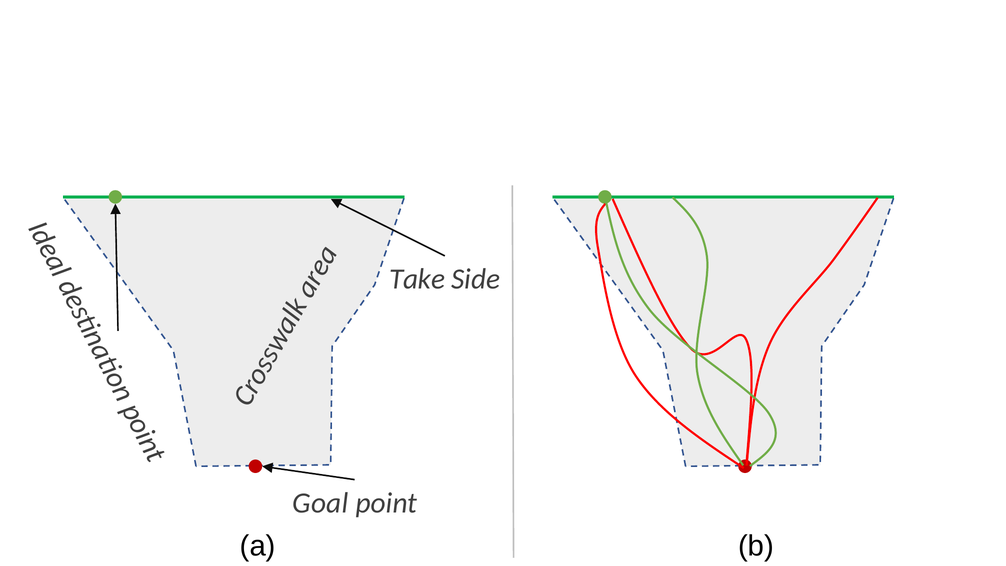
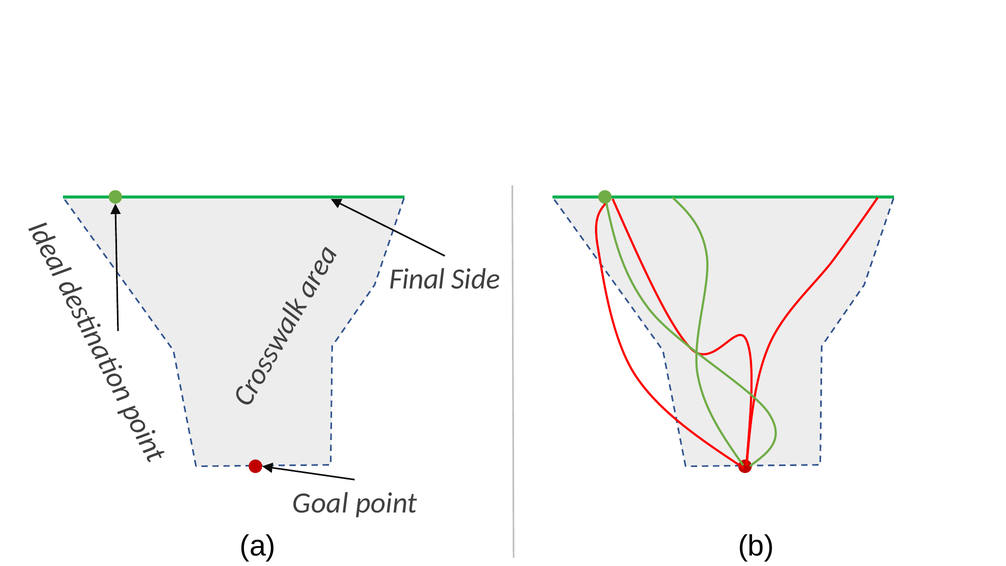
Take: Take -> Final (417, 279)
